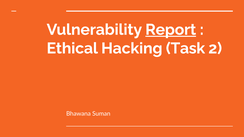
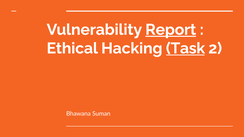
Task underline: none -> present (185, 48)
